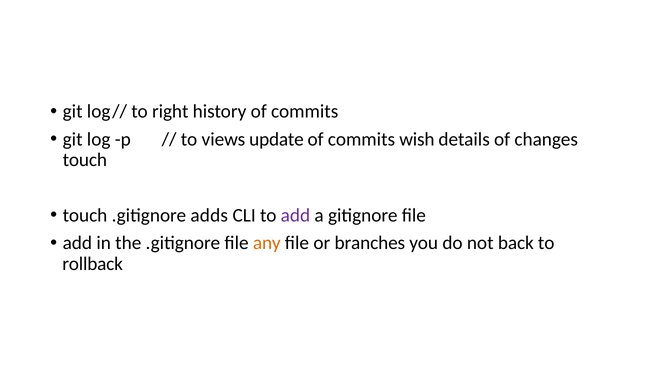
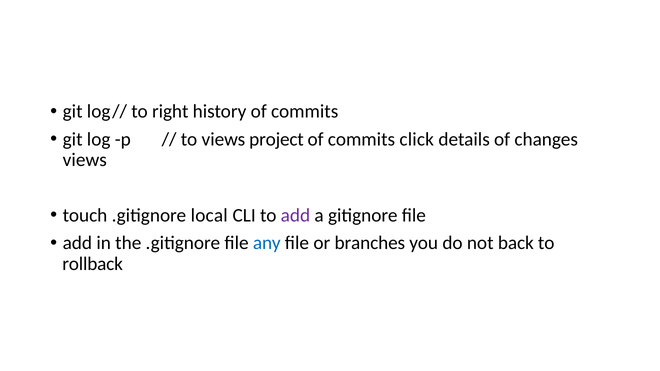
update: update -> project (277, 139)
wish: wish -> click (417, 139)
touch: touch -> views (85, 160)
adds: adds -> local (209, 215)
any colour: orange -> blue (267, 243)
